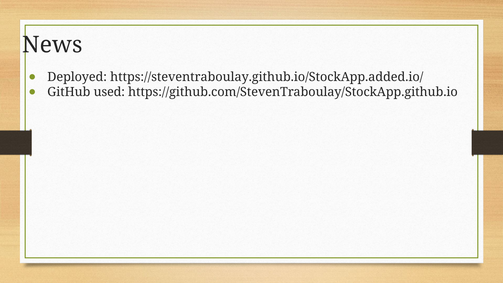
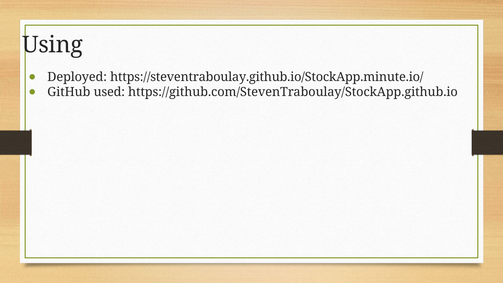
News: News -> Using (53, 45)
https://steventraboulay.github.io/StockApp.added.io/: https://steventraboulay.github.io/StockApp.added.io/ -> https://steventraboulay.github.io/StockApp.minute.io/ (267, 77)
